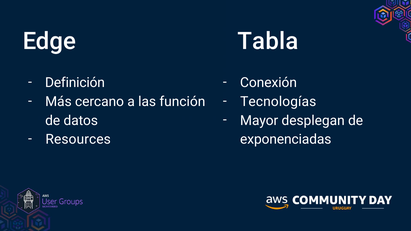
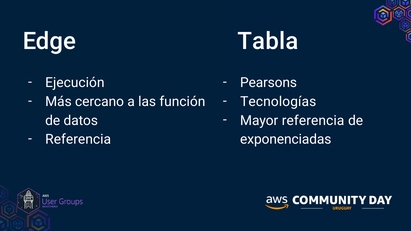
Definición: Definición -> Ejecución (75, 83)
Conexión: Conexión -> Pearsons (269, 83)
Mayor desplegan: desplegan -> referencia (313, 121)
Resources: Resources -> Referencia (78, 140)
